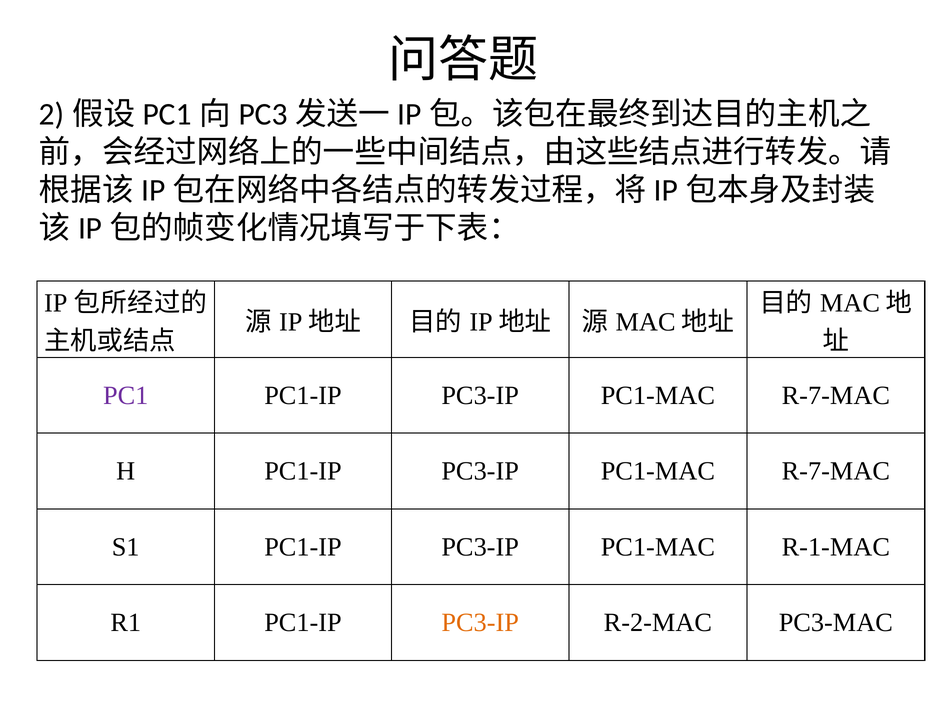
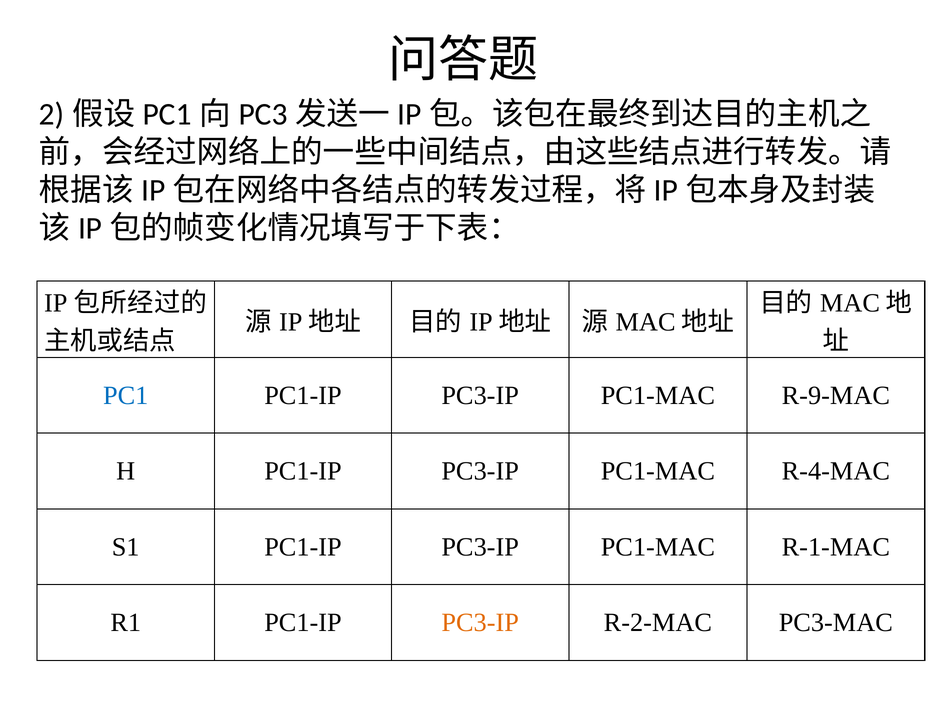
PC1 colour: purple -> blue (126, 396)
R-7-MAC: R-7-MAC -> R-9-MAC (836, 396)
R-7-MAC: R-7-MAC -> R-4-MAC (836, 471)
